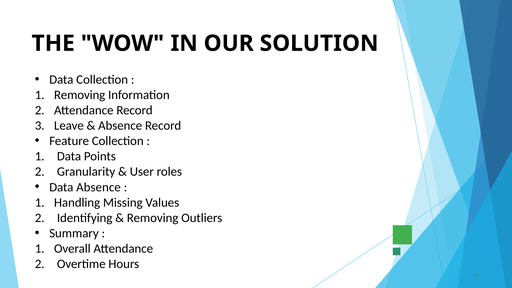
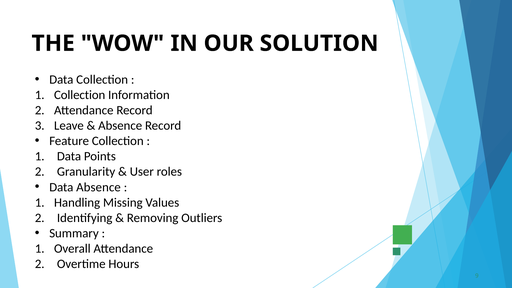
Removing: Removing -> Collection (80, 95)
